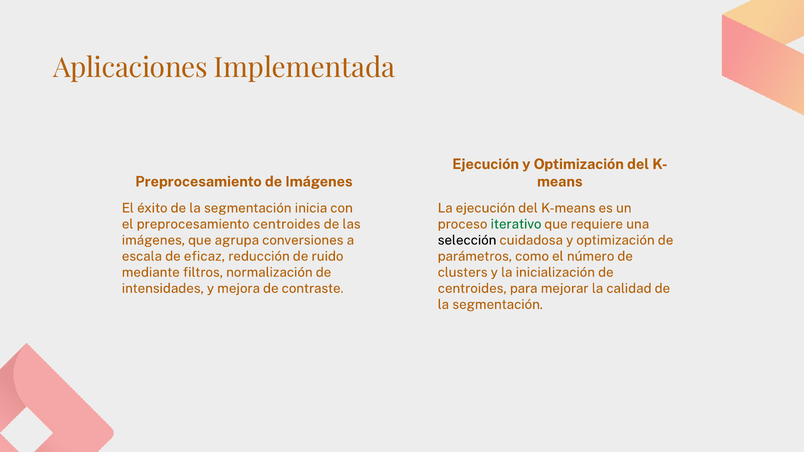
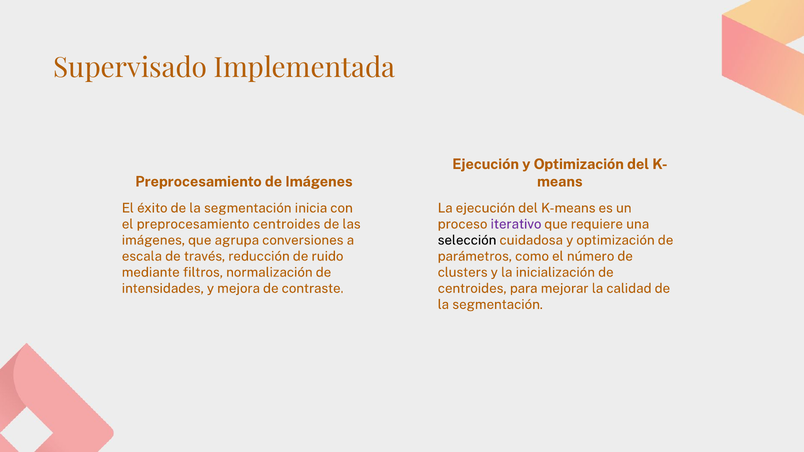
Aplicaciones: Aplicaciones -> Supervisado (130, 68)
iterativo colour: green -> purple (516, 224)
eficaz: eficaz -> través (204, 256)
